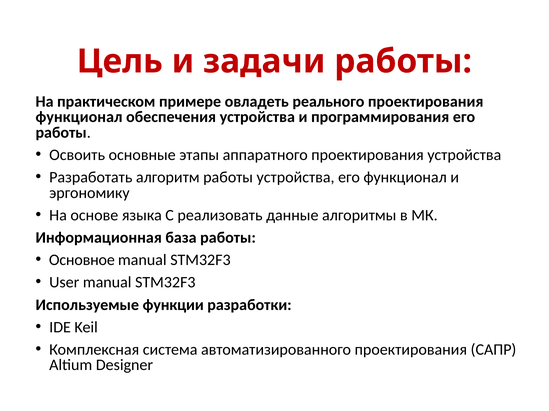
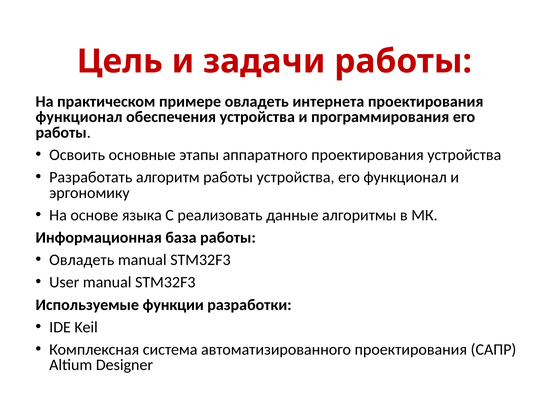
реального: реального -> интернета (328, 102)
Основное: Основное -> Овладеть (82, 260)
